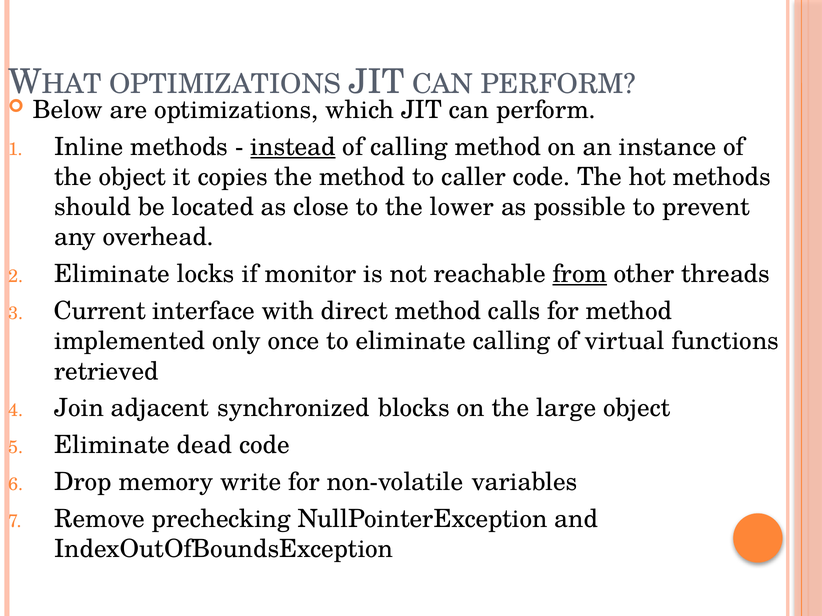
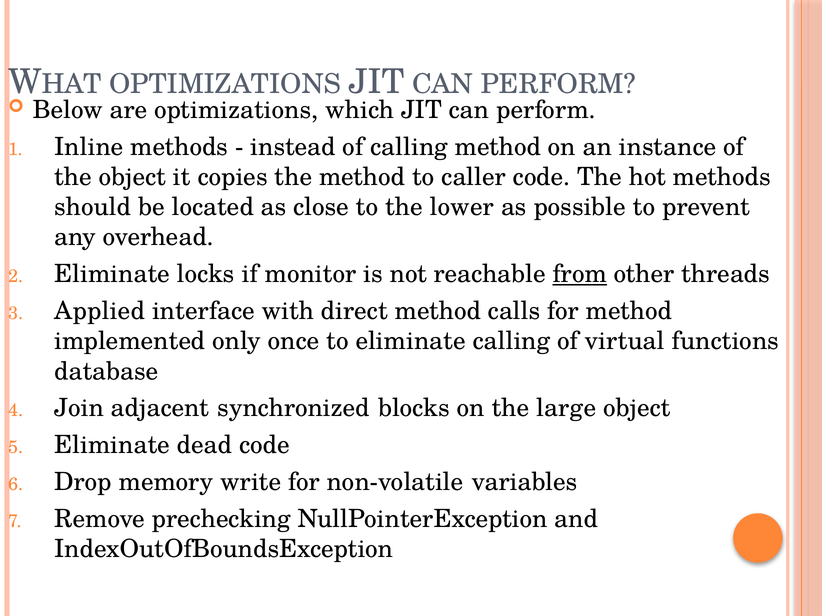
instead underline: present -> none (293, 147)
Current: Current -> Applied (100, 311)
retrieved: retrieved -> database (106, 372)
